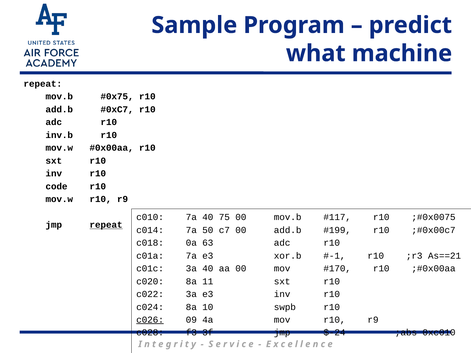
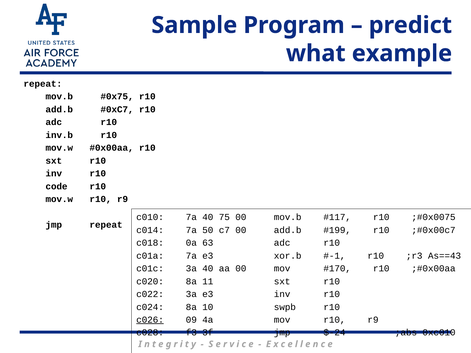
machine: machine -> example (402, 53)
repeat underline: present -> none (106, 225)
As==21: As==21 -> As==43 (445, 256)
